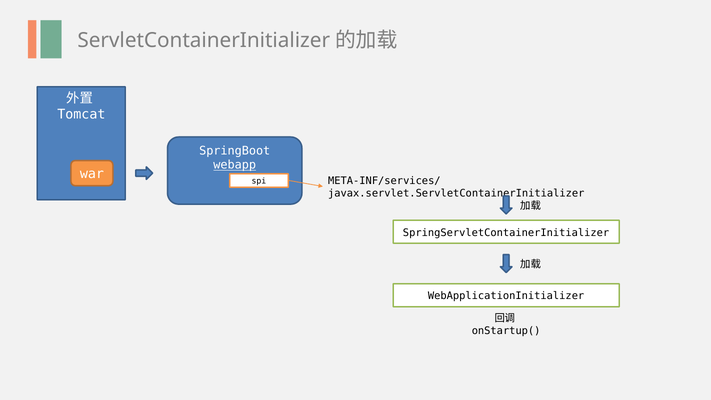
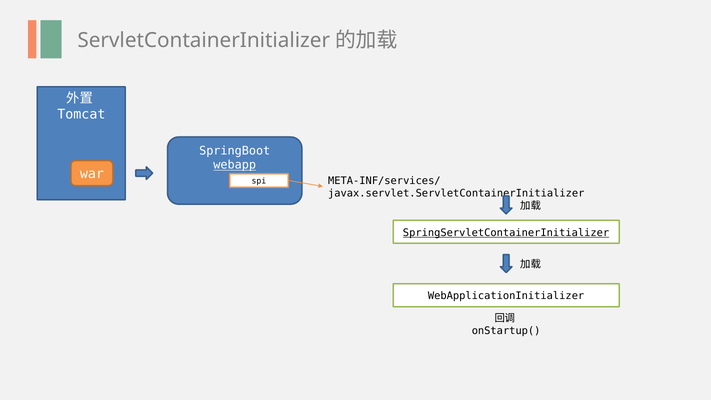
SpringServletContainerInitializer underline: none -> present (506, 233)
